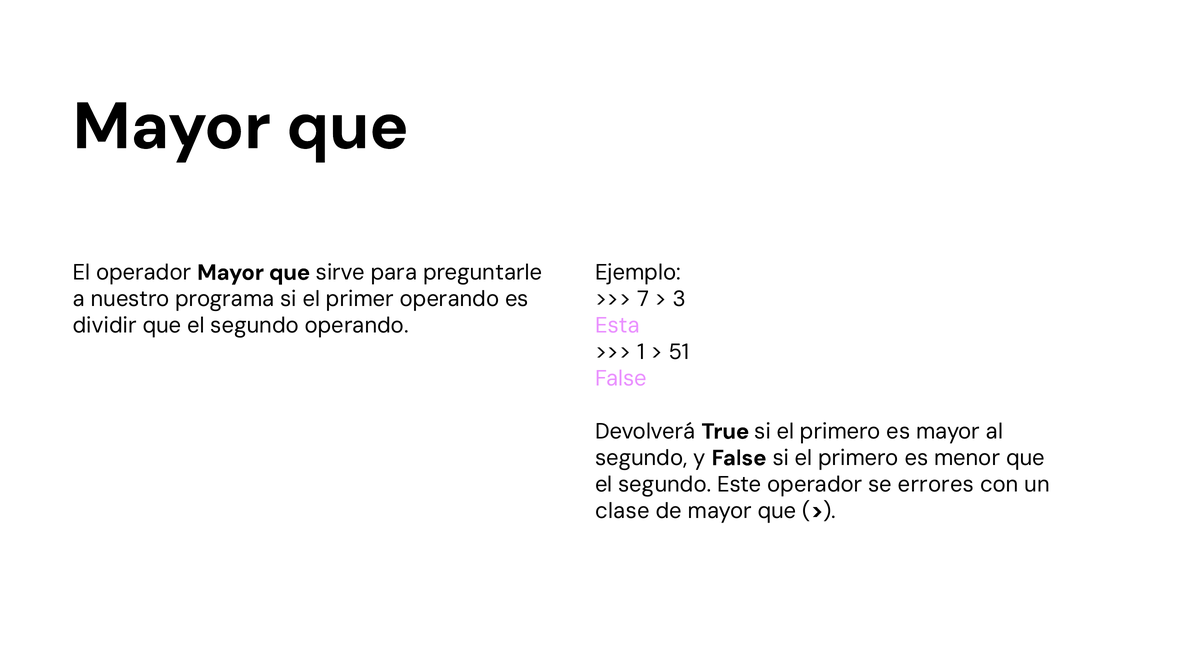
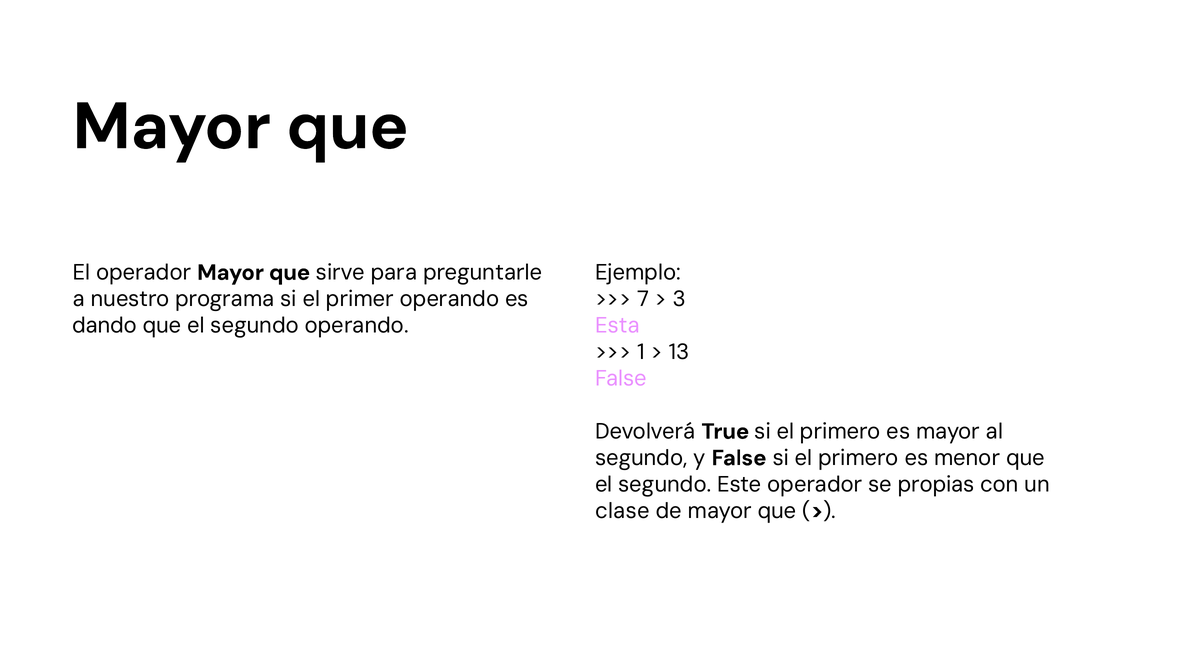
dividir: dividir -> dando (105, 325)
51: 51 -> 13 (679, 352)
errores: errores -> propias (936, 484)
